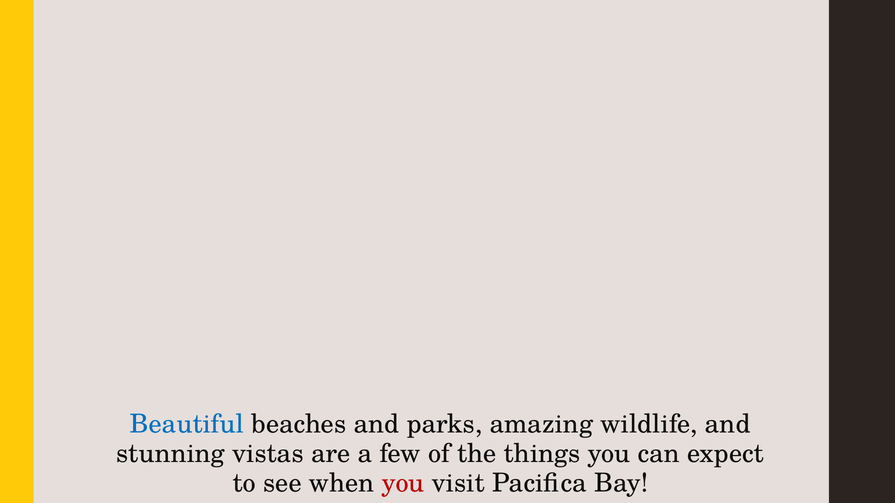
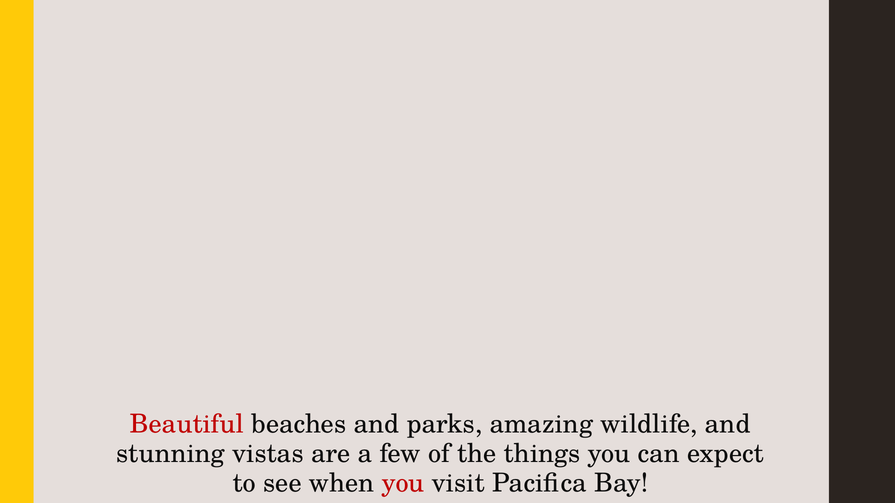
Beautiful colour: blue -> red (187, 424)
